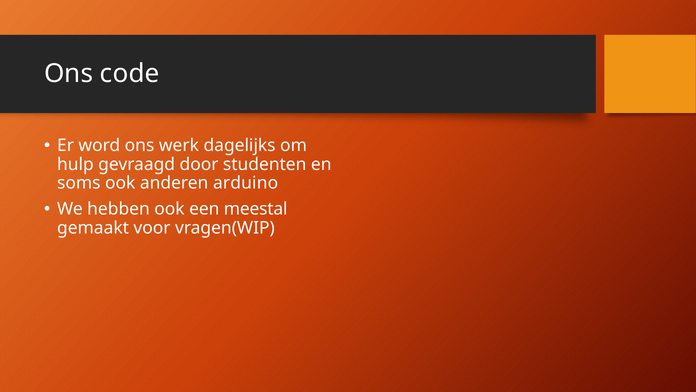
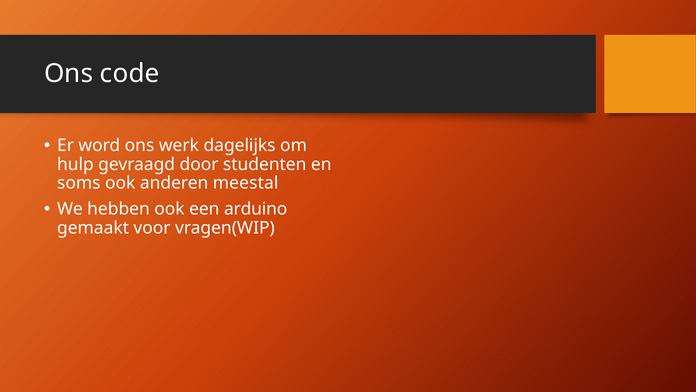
arduino: arduino -> meestal (246, 183)
meestal: meestal -> arduino (256, 209)
